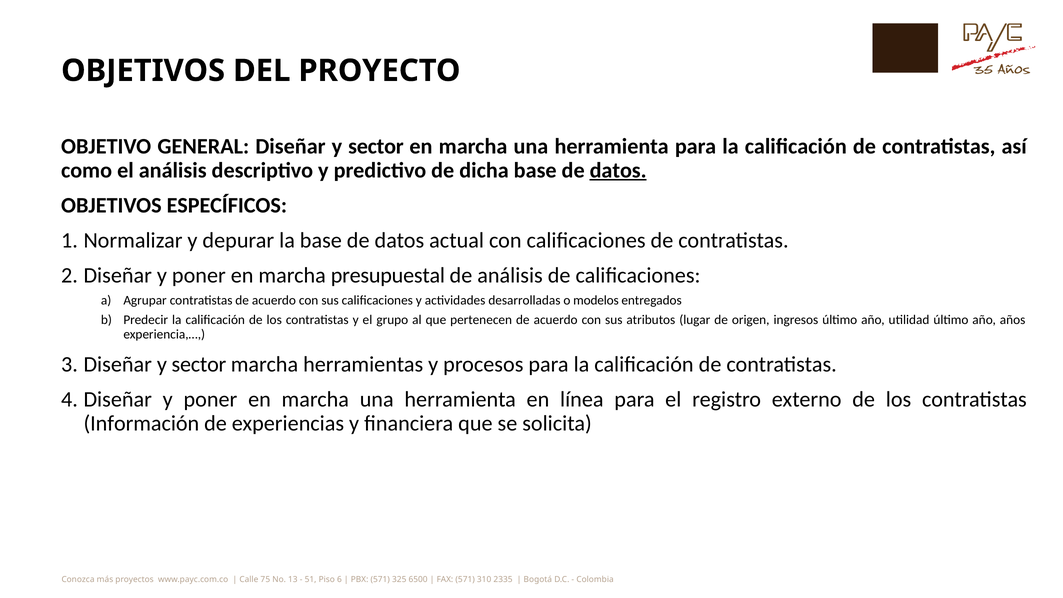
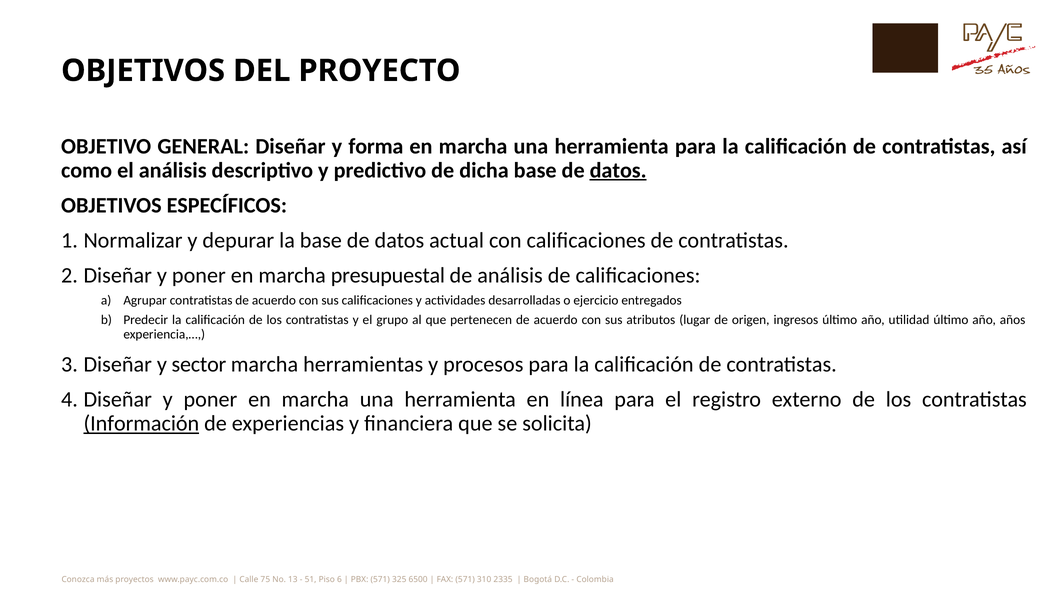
GENERAL Diseñar y sector: sector -> forma (376, 146)
modelos: modelos -> ejercicio (596, 300)
Información underline: none -> present (141, 424)
